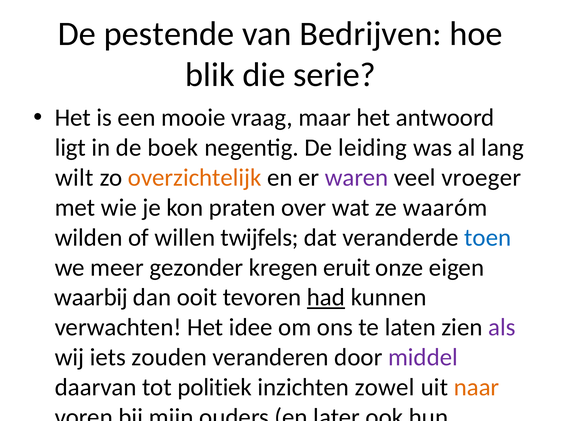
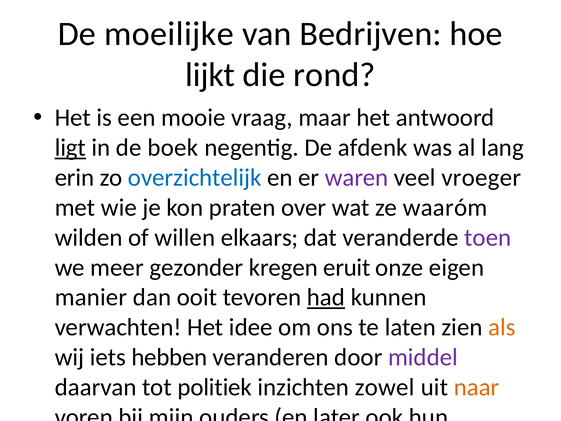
pestende: pestende -> moeilijke (169, 34)
blik: blik -> lijkt (210, 75)
serie: serie -> rond (334, 75)
ligt underline: none -> present (70, 148)
leiding: leiding -> afdenk (373, 148)
wilt: wilt -> erin (74, 178)
overzichtelijk colour: orange -> blue (195, 178)
twijfels: twijfels -> elkaars (260, 237)
toen colour: blue -> purple (488, 237)
waarbij: waarbij -> manier (91, 297)
als colour: purple -> orange (502, 327)
iets zouden: zouden -> hebben (169, 357)
